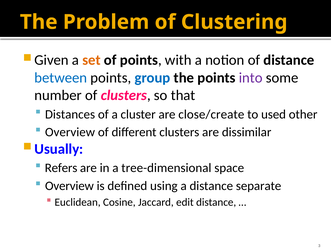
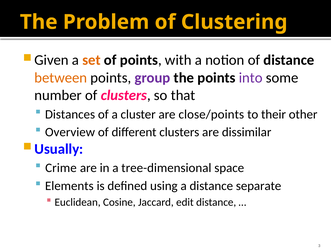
between colour: blue -> orange (61, 78)
group colour: blue -> purple (152, 78)
close/create: close/create -> close/points (211, 114)
used: used -> their (274, 114)
Refers: Refers -> Crime (61, 168)
Overview: Overview -> Elements (69, 186)
